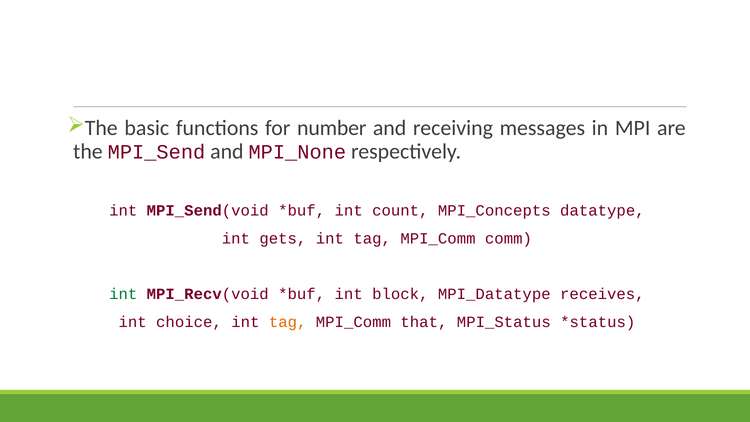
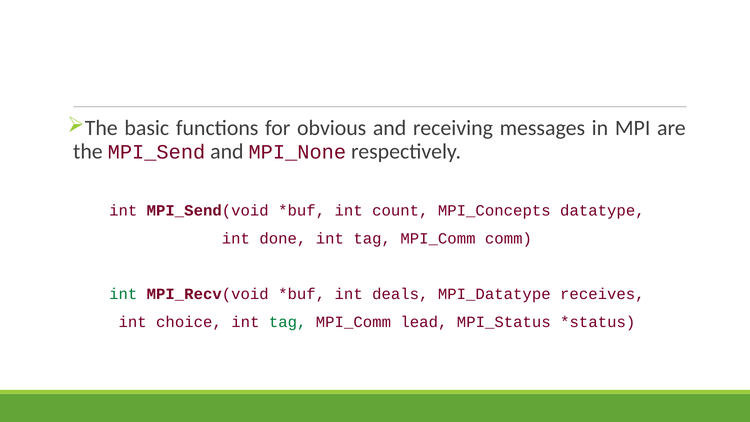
number: number -> obvious (332, 128)
gets: gets -> done (283, 239)
block: block -> deals (400, 294)
tag colour: orange -> green (288, 322)
that: that -> lead (424, 322)
